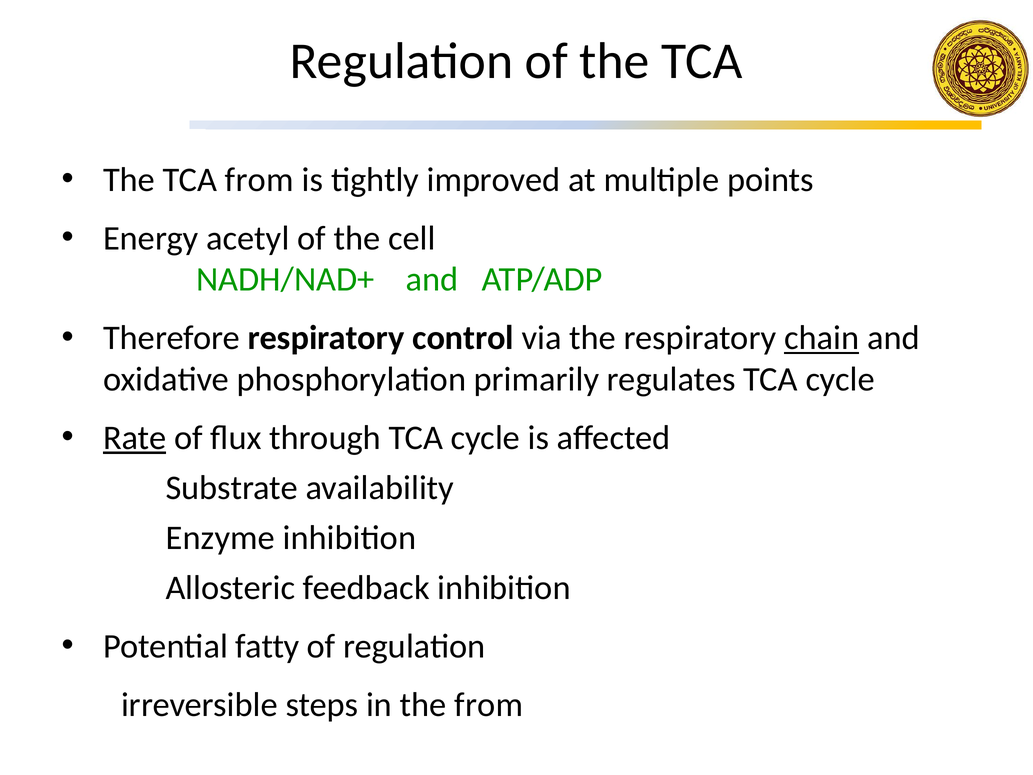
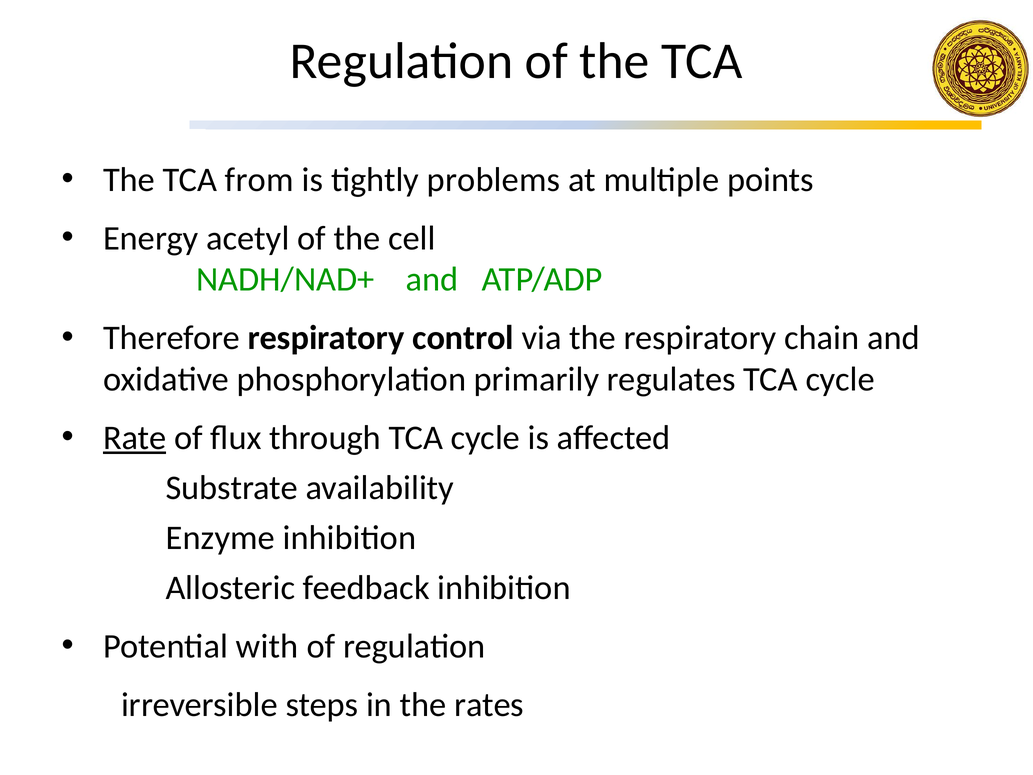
improved: improved -> problems (493, 180)
chain underline: present -> none (822, 338)
fatty: fatty -> with (267, 646)
the from: from -> rates (489, 705)
